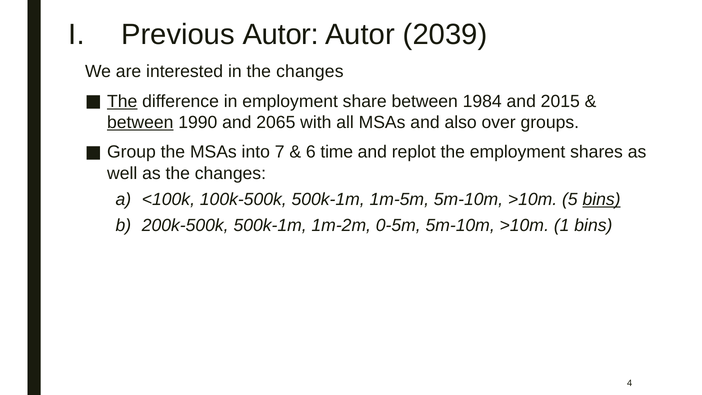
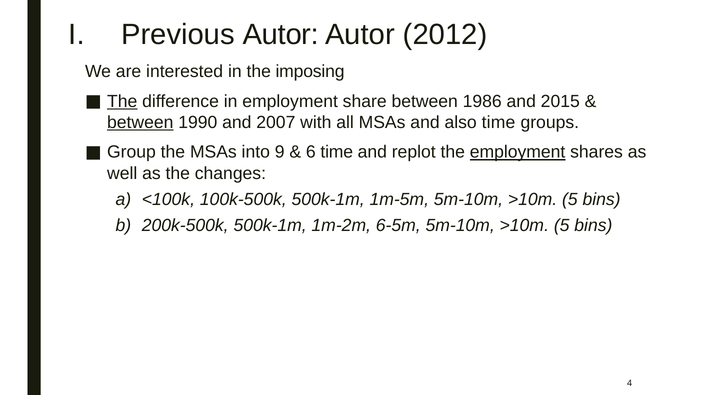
2039: 2039 -> 2012 (445, 34)
in the changes: changes -> imposing (310, 71)
1984: 1984 -> 1986 (482, 101)
2065: 2065 -> 2007 (276, 122)
also over: over -> time (499, 122)
7: 7 -> 9 (280, 152)
employment underline: none -> present (518, 152)
bins underline: present -> none (602, 199)
0-5m: 0-5m -> 6-5m (398, 226)
1: 1 -> 5 (562, 226)
